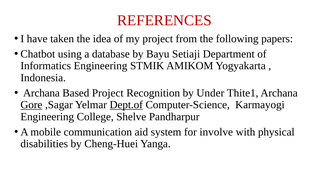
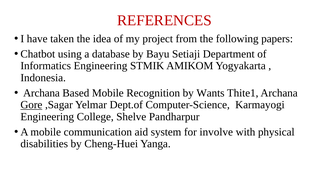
Based Project: Project -> Mobile (108, 93)
Under: Under -> Wants (210, 93)
Dept.of underline: present -> none (126, 105)
